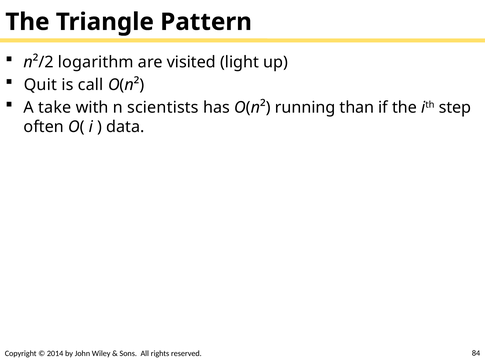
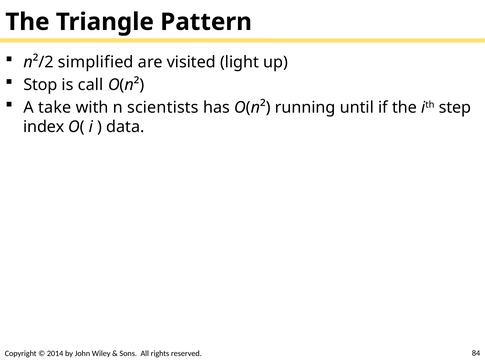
logarithm: logarithm -> simplified (96, 62)
Quit: Quit -> Stop (41, 85)
than: than -> until (357, 107)
often: often -> index (44, 127)
